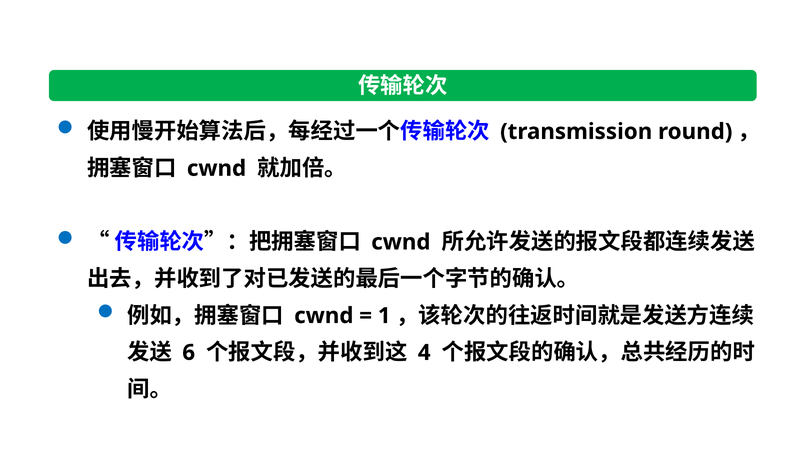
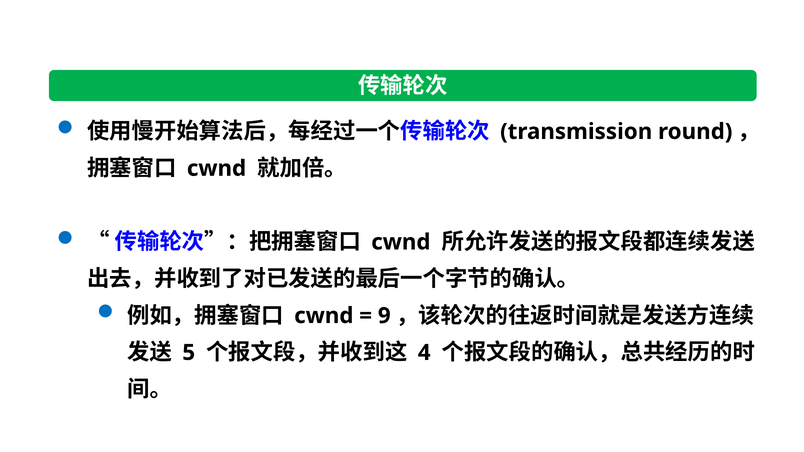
1: 1 -> 9 (384, 316)
6: 6 -> 5 (189, 353)
